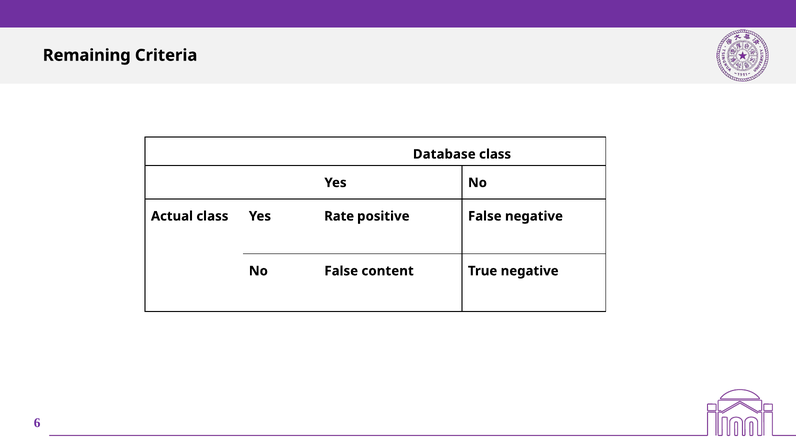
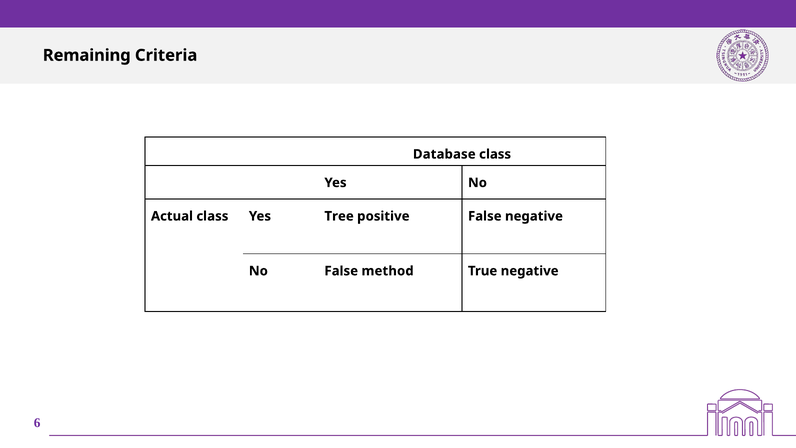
Rate: Rate -> Tree (339, 216)
content: content -> method (388, 271)
